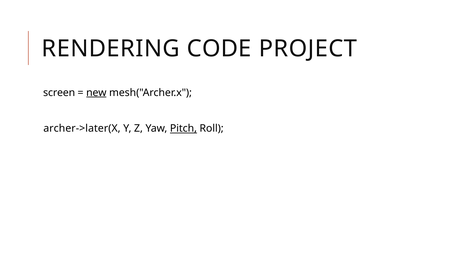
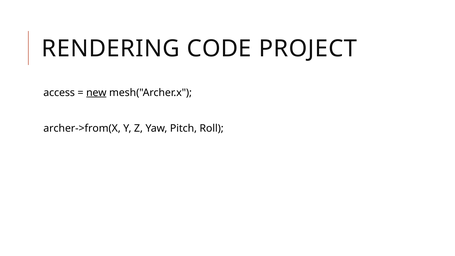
screen: screen -> access (59, 93)
archer->later(X: archer->later(X -> archer->from(X (82, 128)
Pitch underline: present -> none (183, 128)
